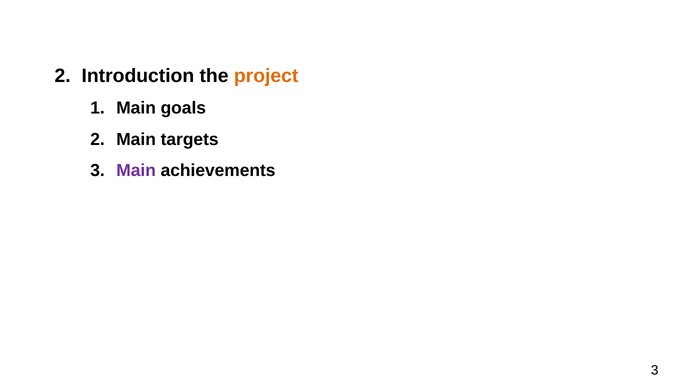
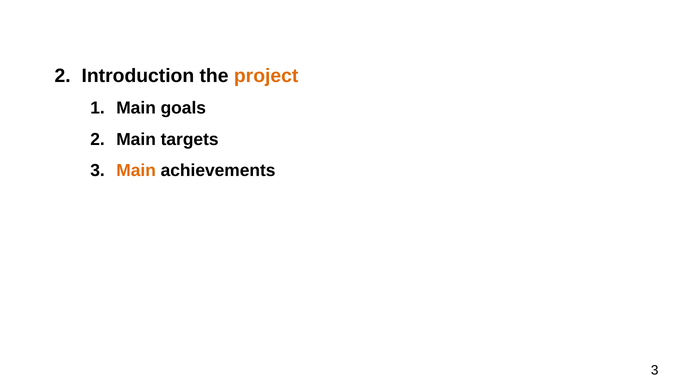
Main colour: purple -> orange (136, 171)
